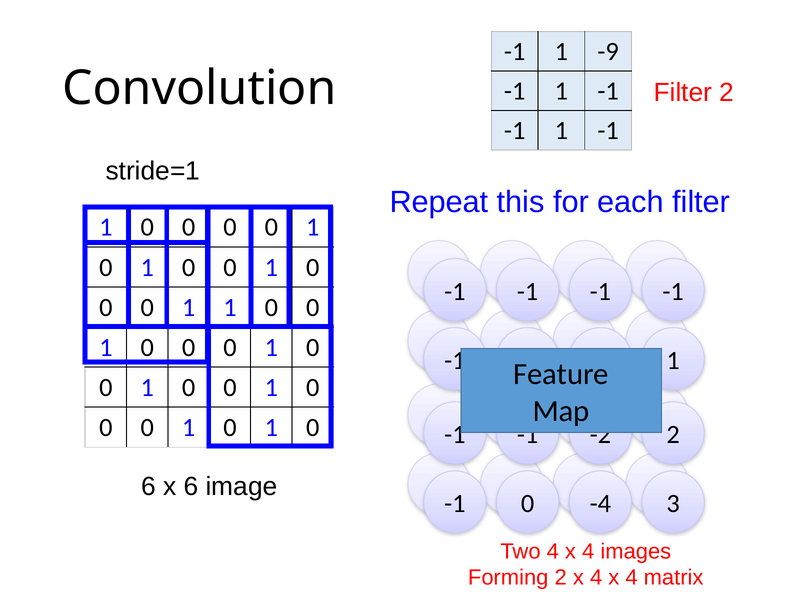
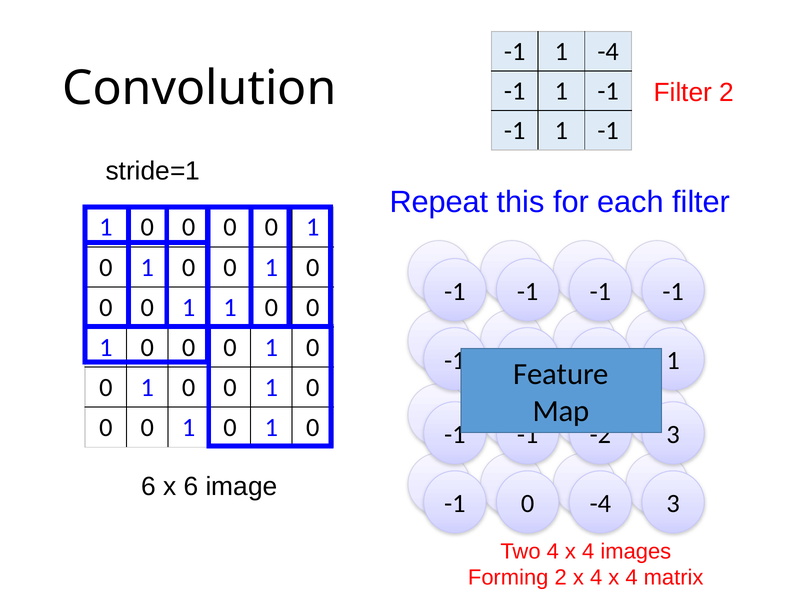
1 -9: -9 -> -4 (608, 52)
2: 2 -> 3 (673, 435)
